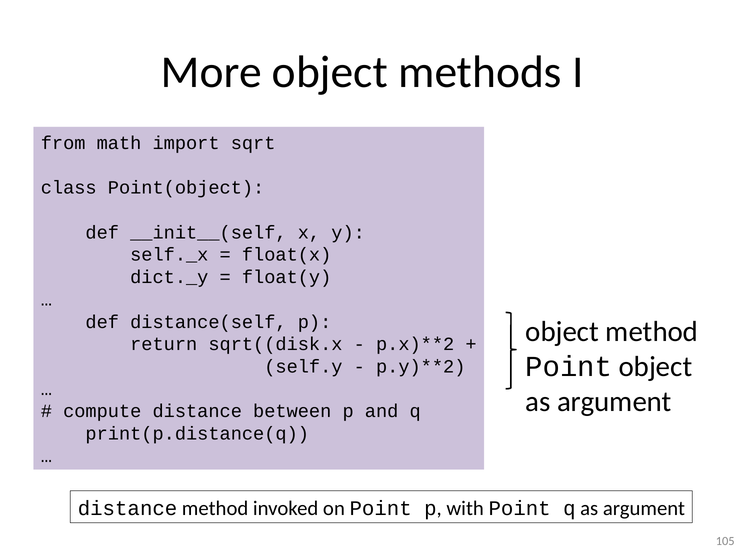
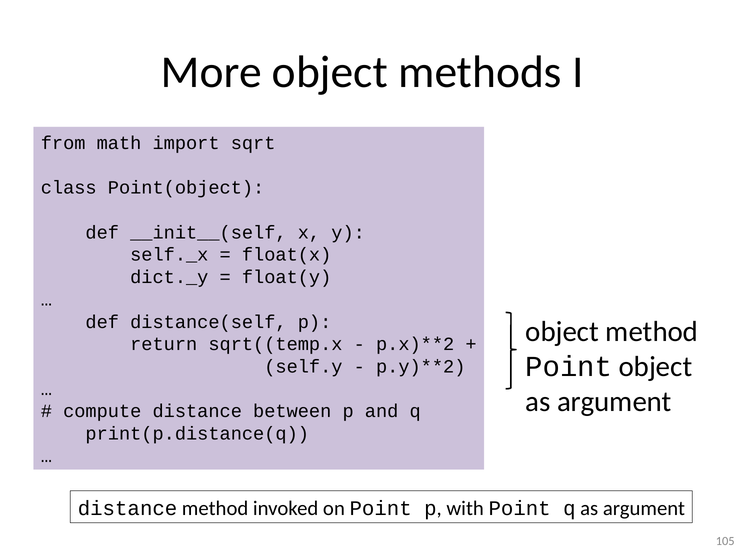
sqrt((disk.x: sqrt((disk.x -> sqrt((temp.x (275, 344)
